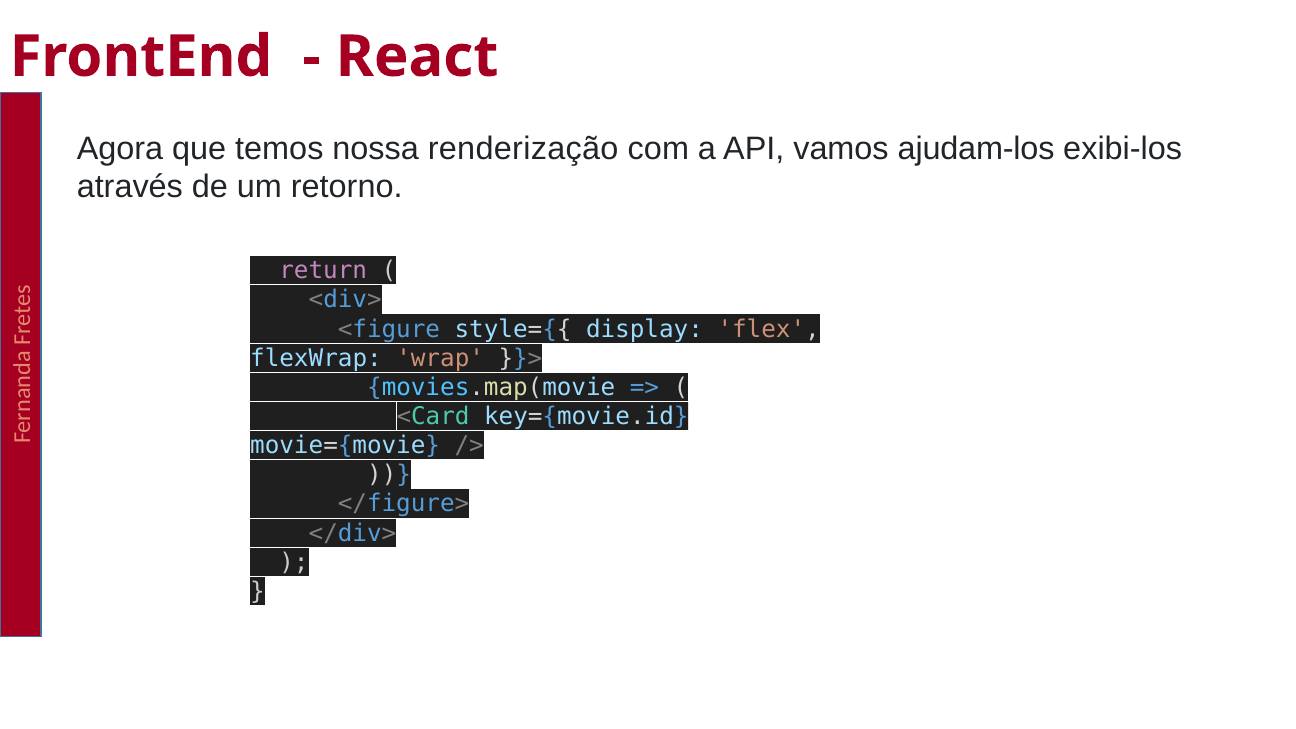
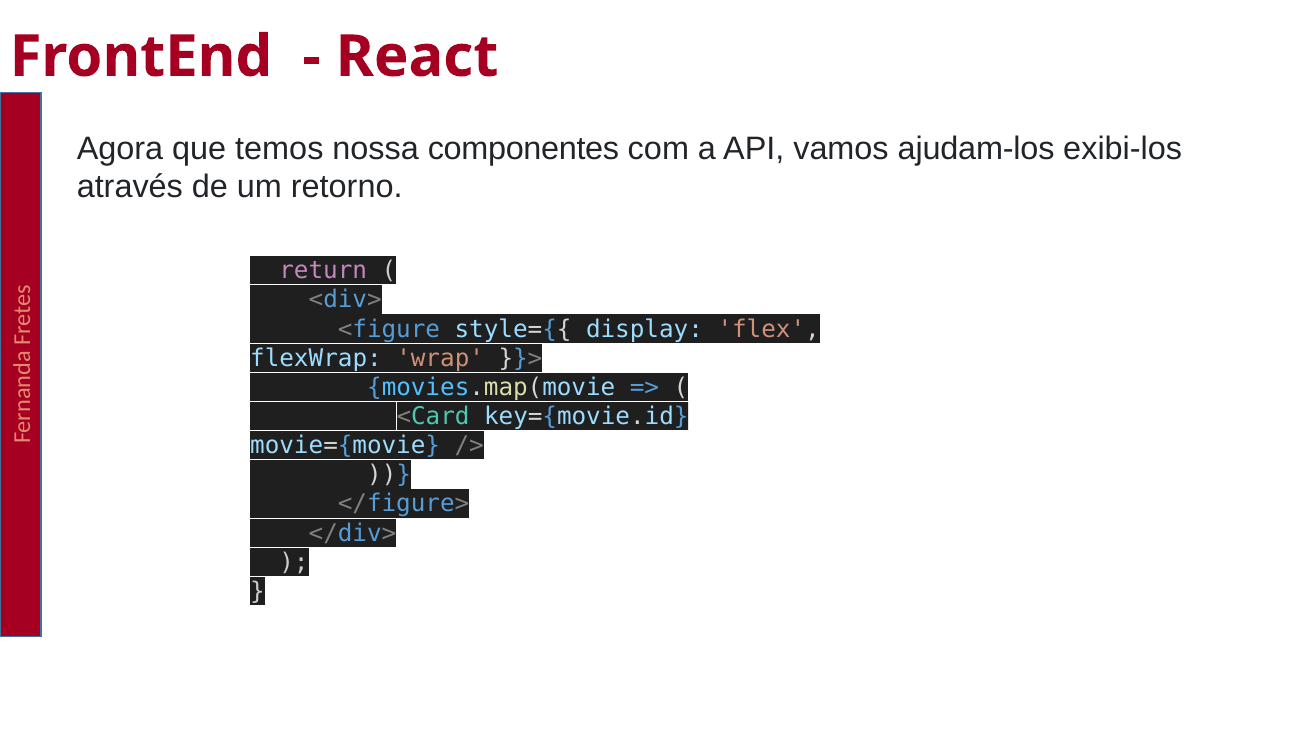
renderização: renderização -> componentes (523, 148)
